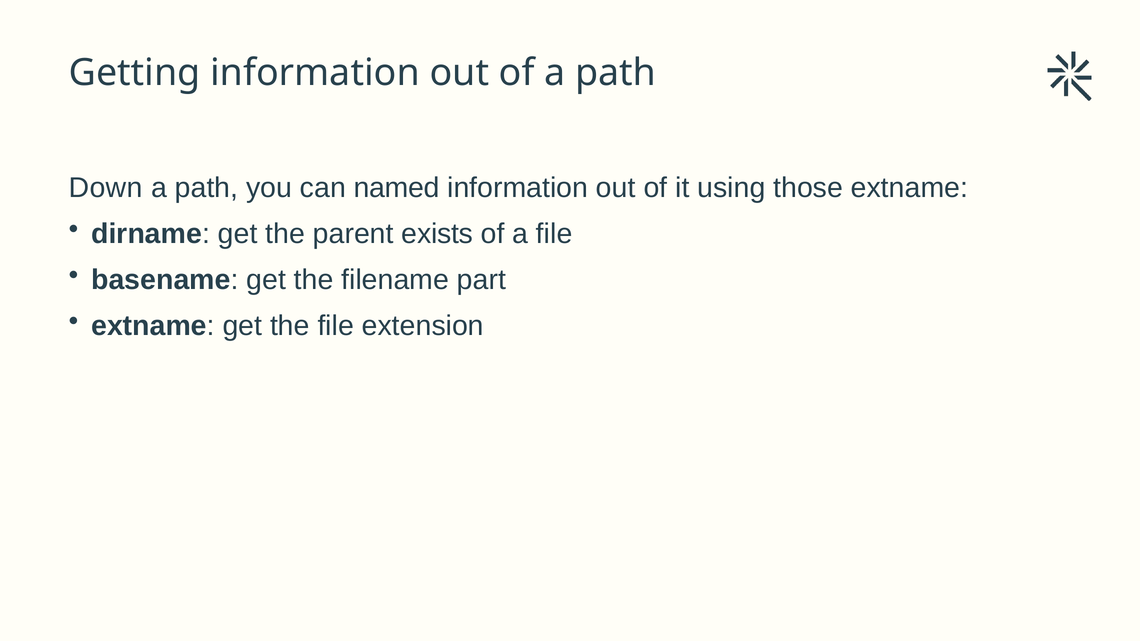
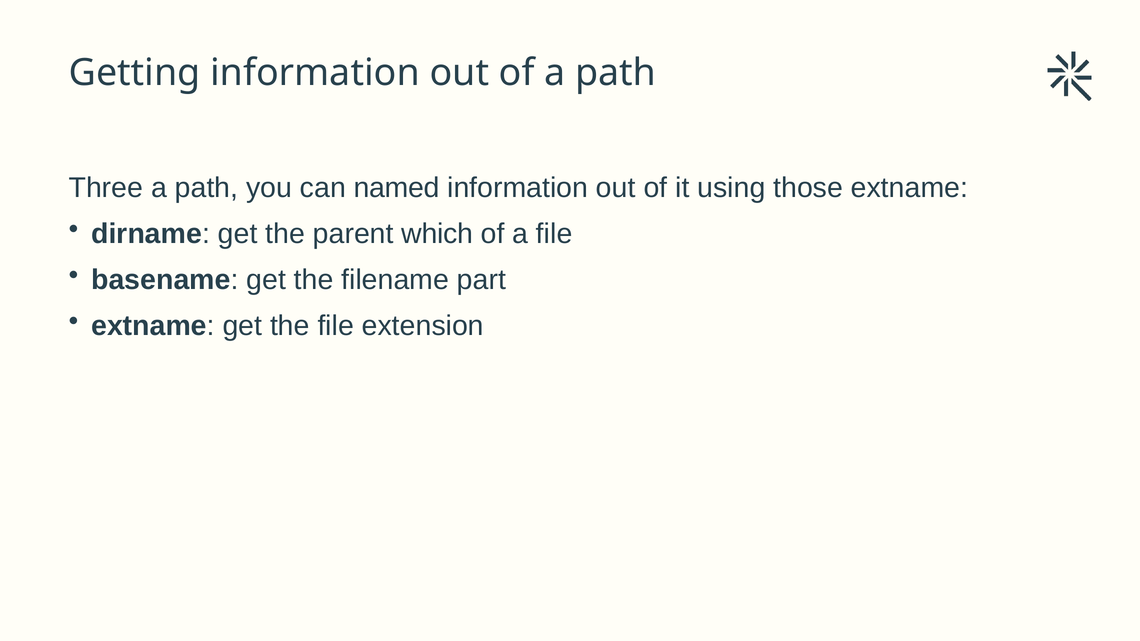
Down: Down -> Three (106, 188)
exists: exists -> which (437, 234)
